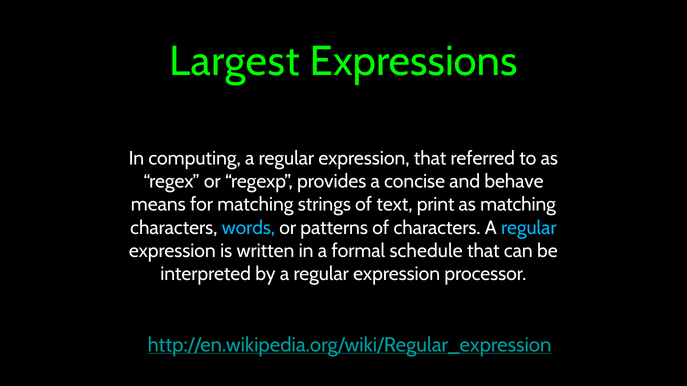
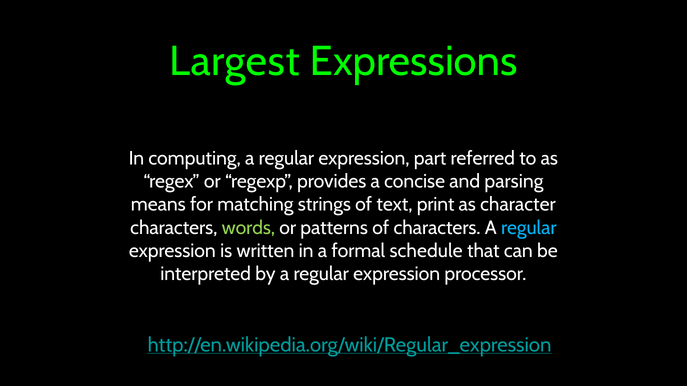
expression that: that -> part (430, 158)
behave: behave -> parsing (514, 182)
as matching: matching -> character (518, 205)
words colour: light blue -> light green (248, 228)
